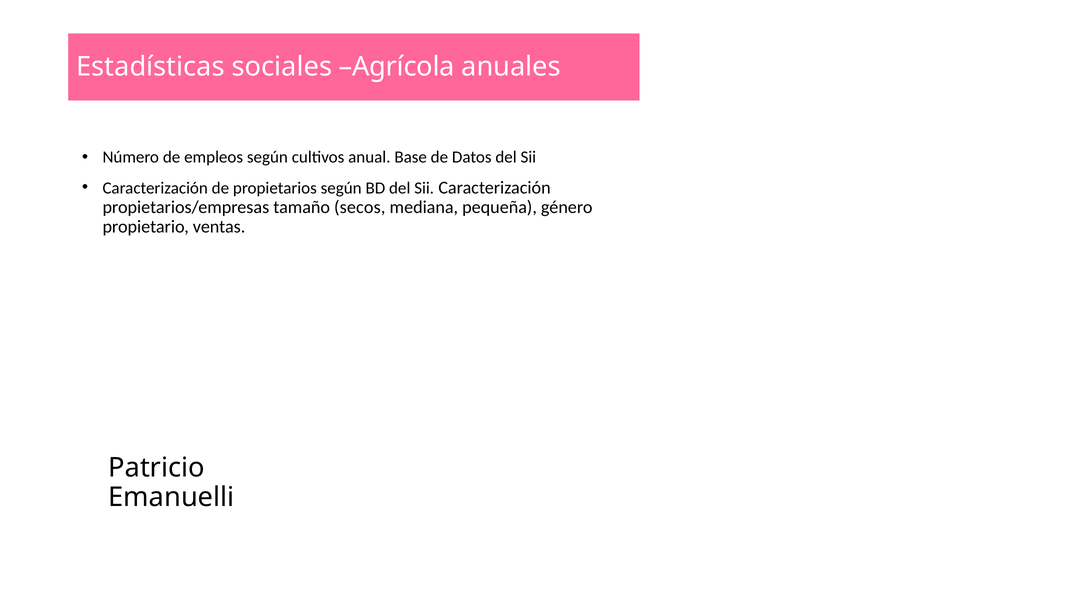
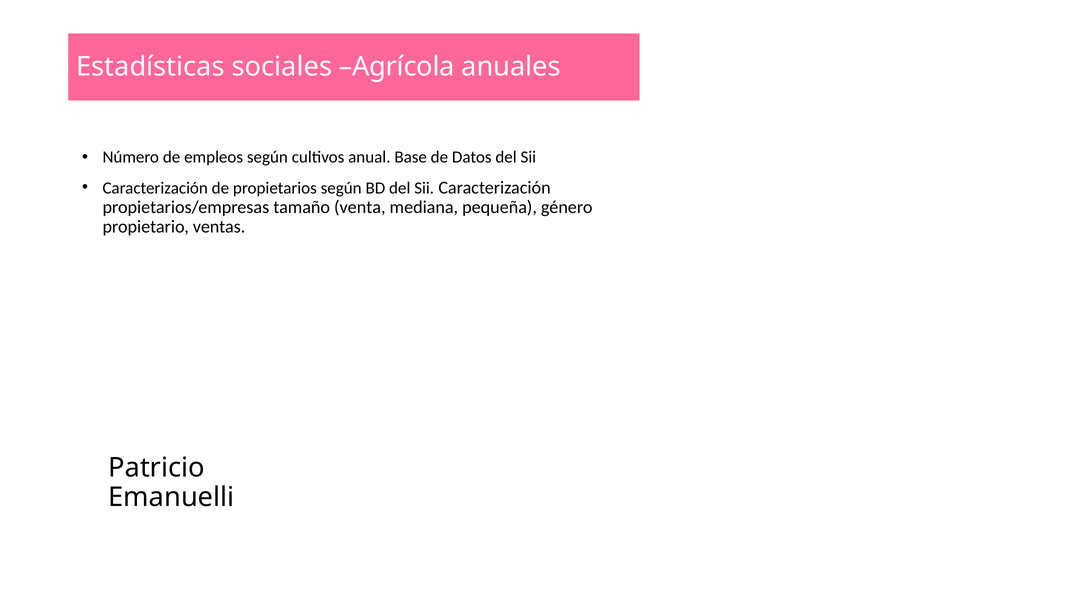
secos: secos -> venta (360, 207)
